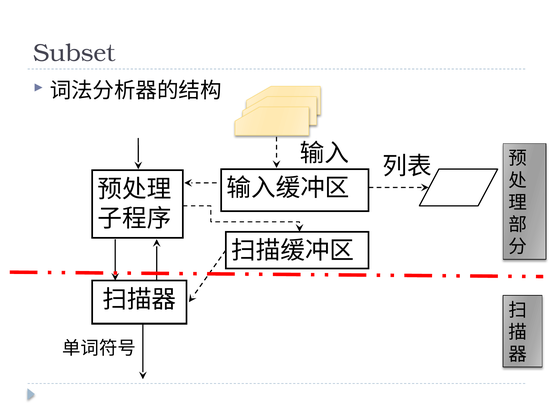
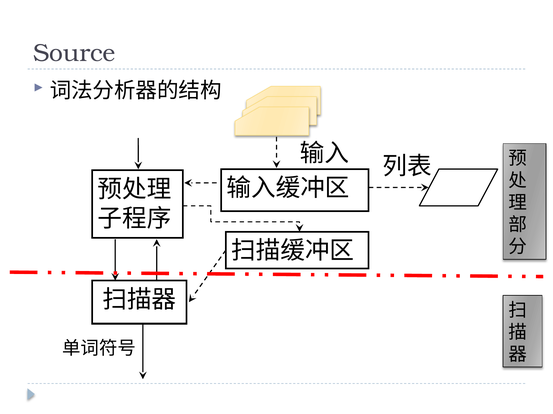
Subset: Subset -> Source (74, 53)
